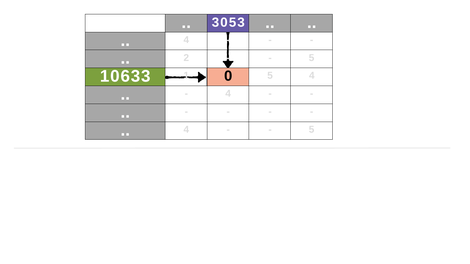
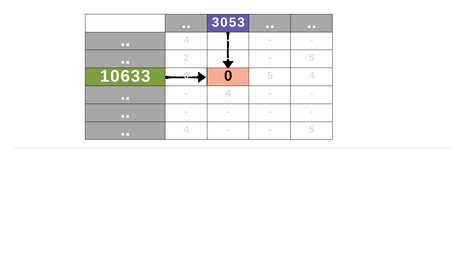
10633 1: 1 -> 0 (186, 76)
